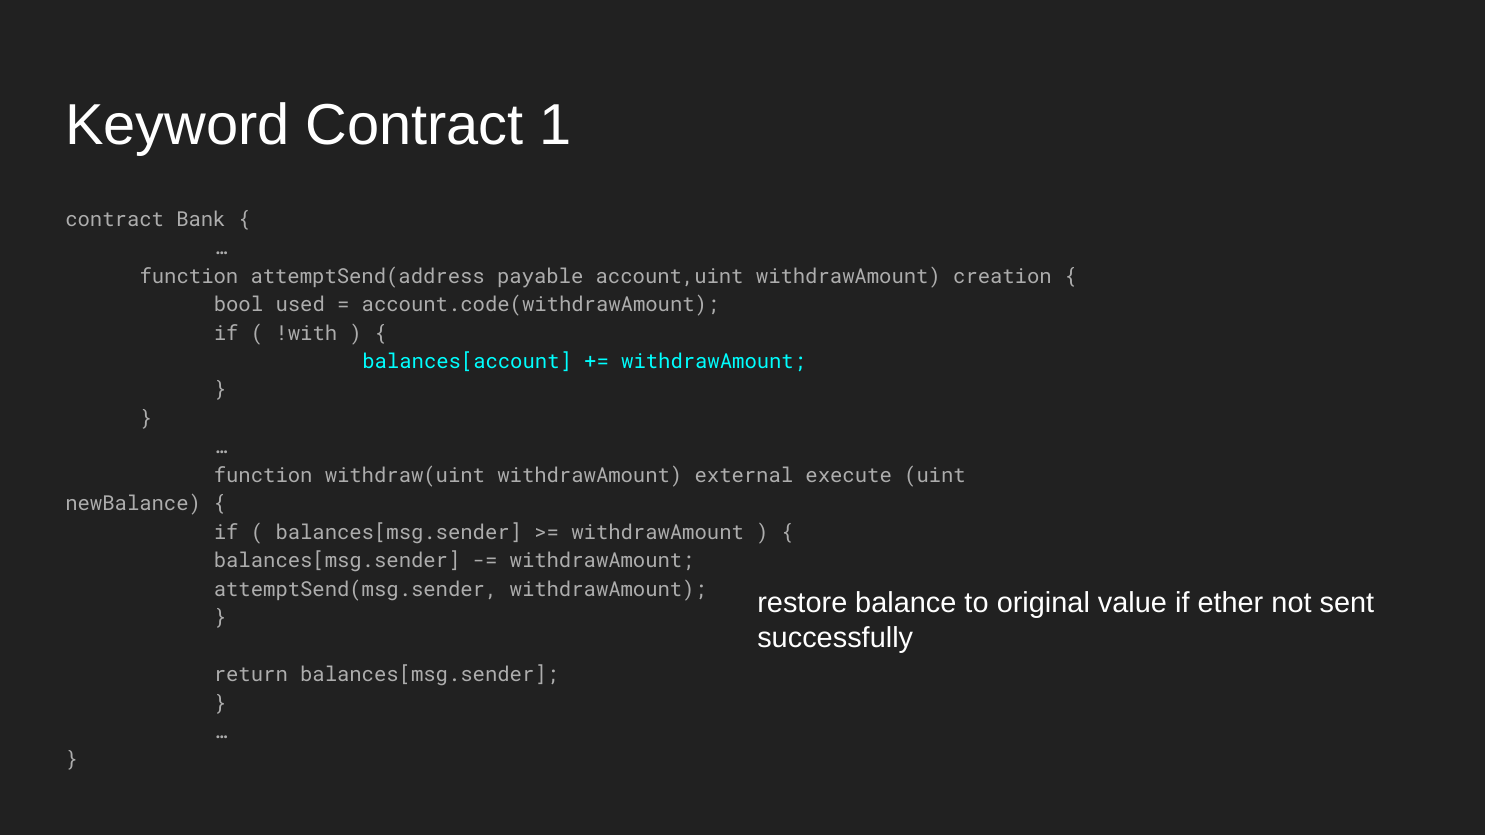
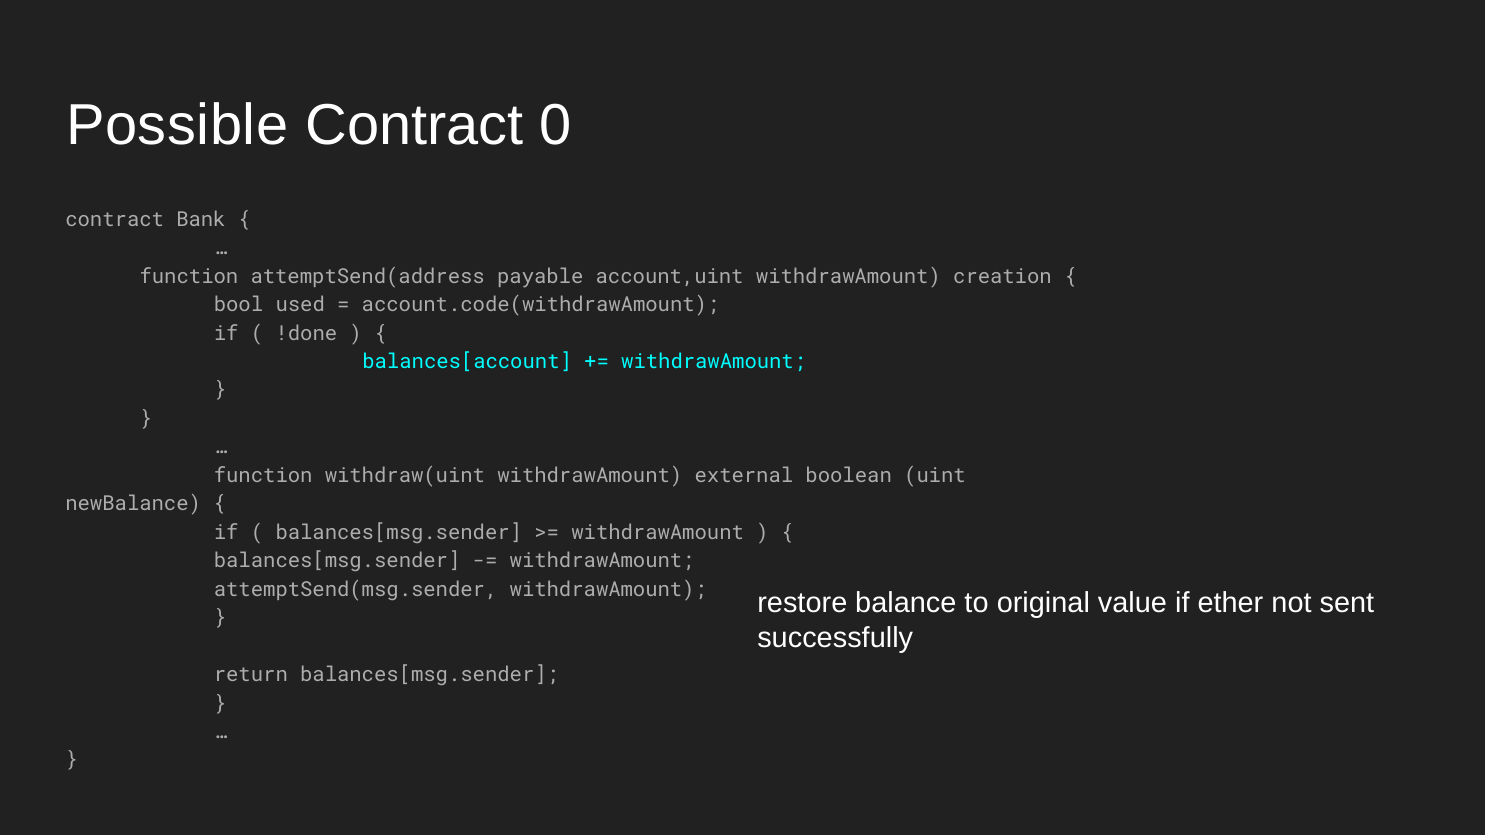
Keyword: Keyword -> Possible (177, 126)
1: 1 -> 0 (555, 126)
!with: !with -> !done (306, 333)
execute: execute -> boolean (849, 476)
